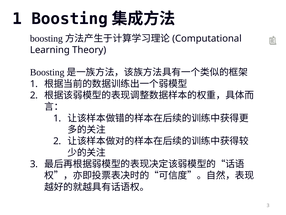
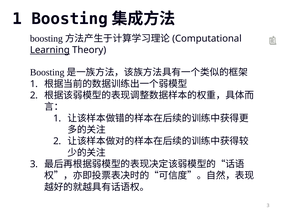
Learning underline: none -> present (50, 50)
